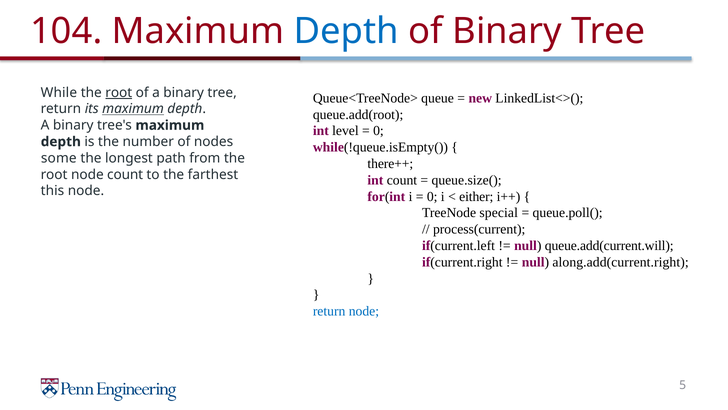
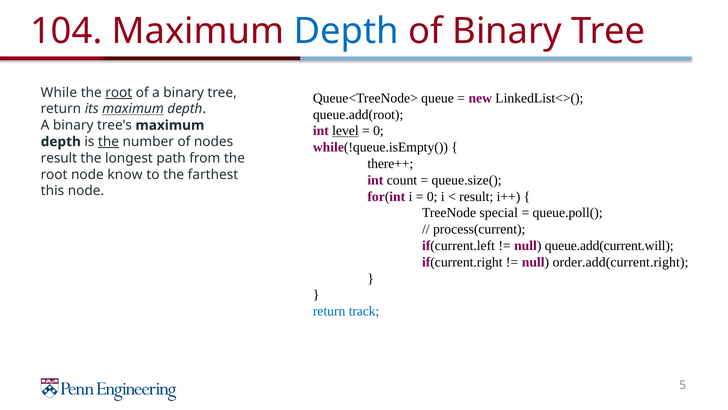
level underline: none -> present (345, 131)
the underline: none -> present (108, 142)
some: some -> result (59, 158)
node count: count -> know (125, 174)
either: either -> result (476, 196)
along.add(current.right: along.add(current.right -> order.add(current.right (621, 262)
return node: node -> track (364, 311)
